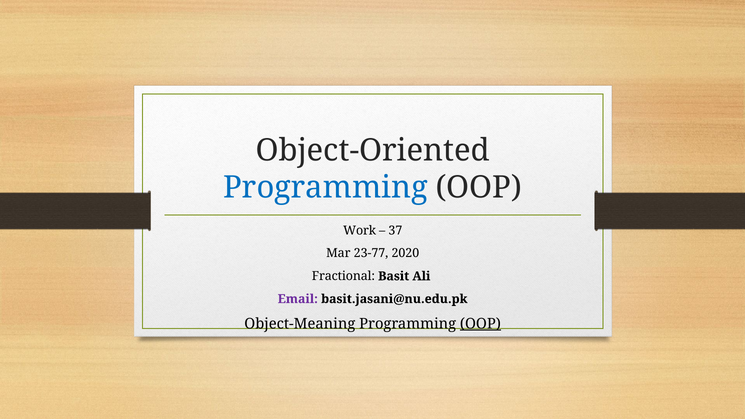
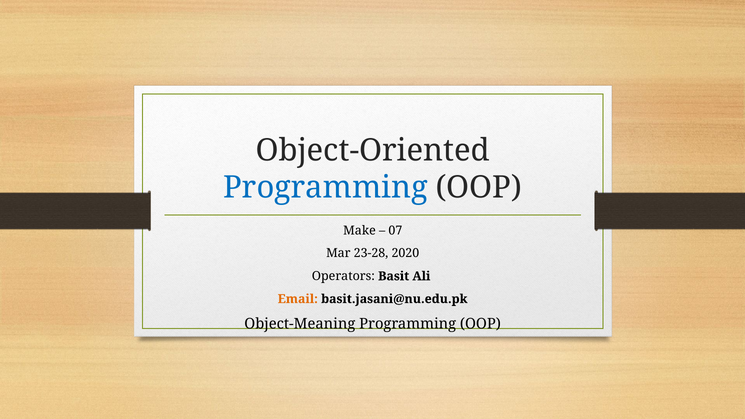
Work: Work -> Make (359, 231)
37: 37 -> 07 (395, 231)
23-77: 23-77 -> 23-28 (371, 253)
Fractional: Fractional -> Operators (343, 276)
Email colour: purple -> orange (298, 299)
OOP underline: present -> none (480, 324)
